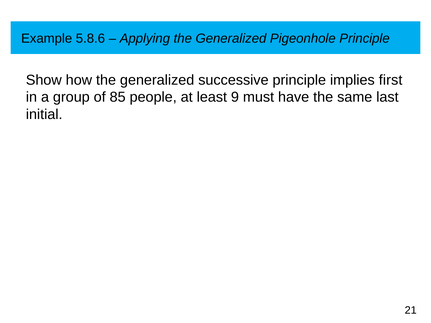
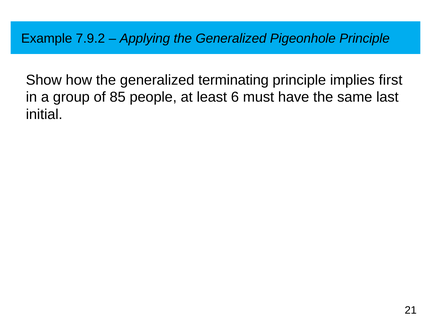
5.8.6: 5.8.6 -> 7.9.2 (90, 39)
successive: successive -> terminating (233, 80)
9: 9 -> 6 (235, 97)
